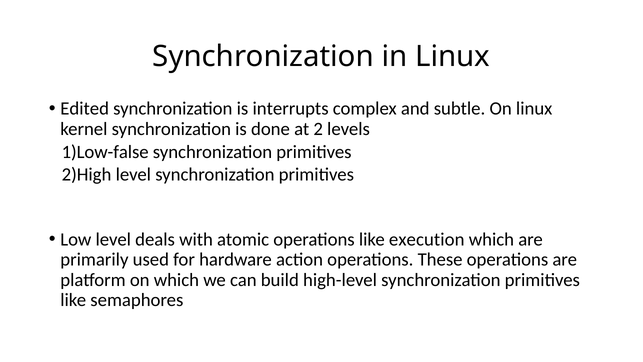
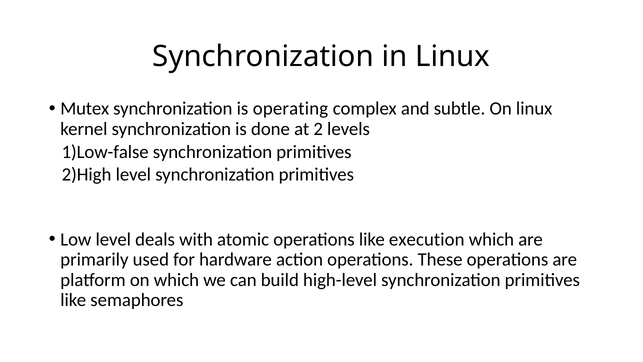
Edited: Edited -> Mutex (85, 109)
interrupts: interrupts -> operating (290, 109)
